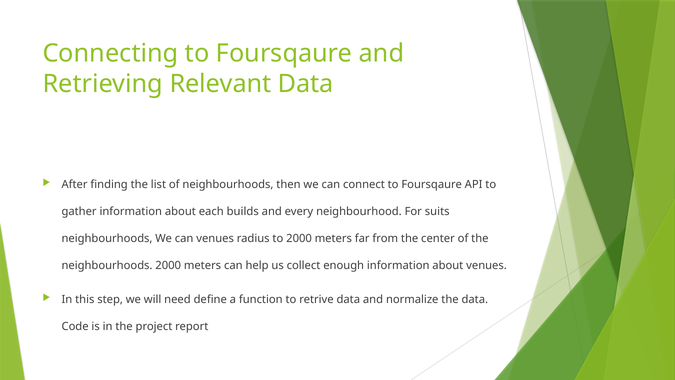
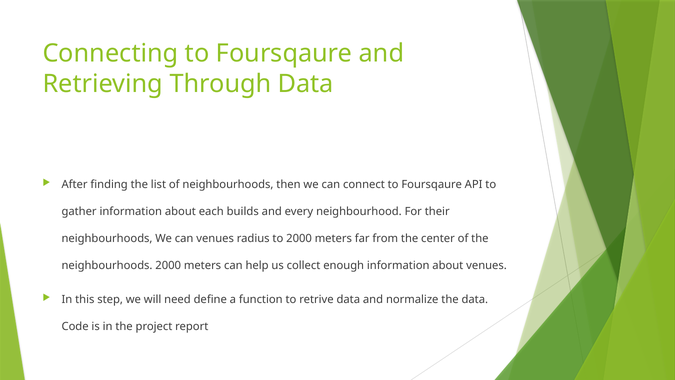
Relevant: Relevant -> Through (220, 84)
suits: suits -> their (437, 211)
